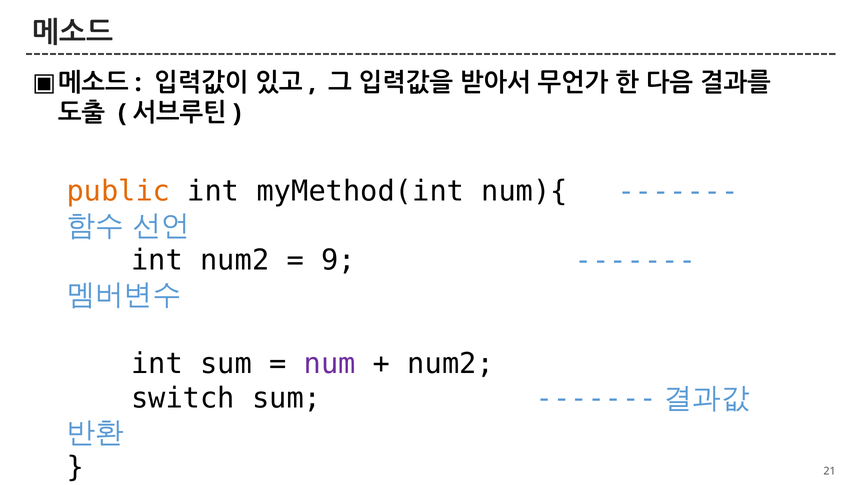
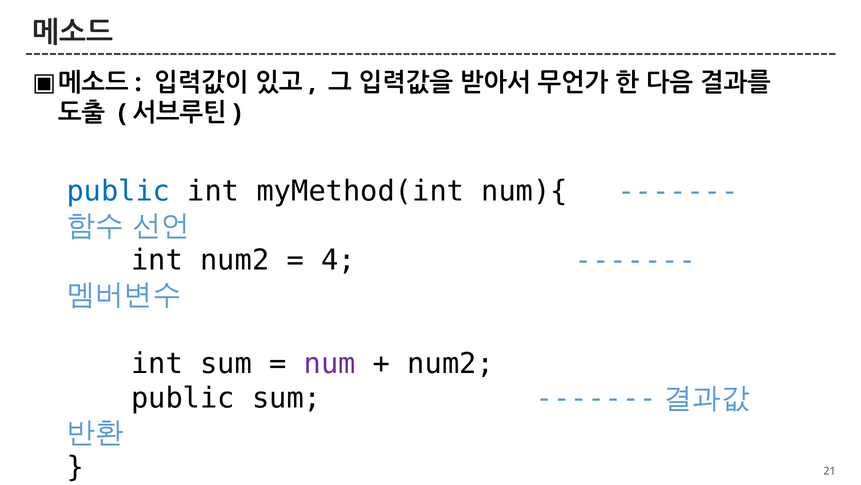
public colour: orange -> blue (118, 191)
9: 9 -> 4 (338, 260)
switch: switch -> public (183, 398)
